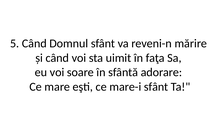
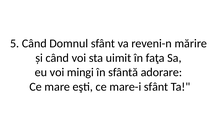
soare: soare -> mingi (80, 72)
